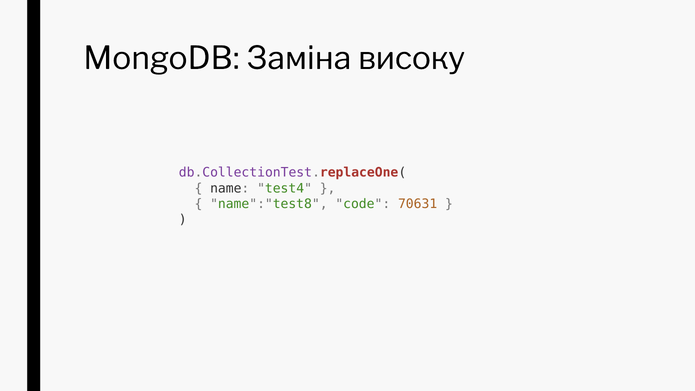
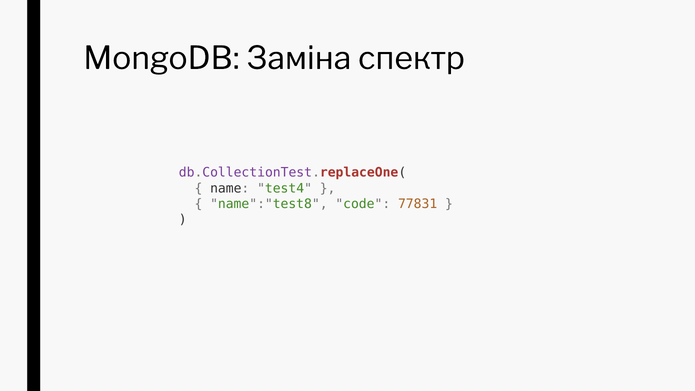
високу: високу -> спектр (411, 58)
70631: 70631 -> 77831 (418, 204)
